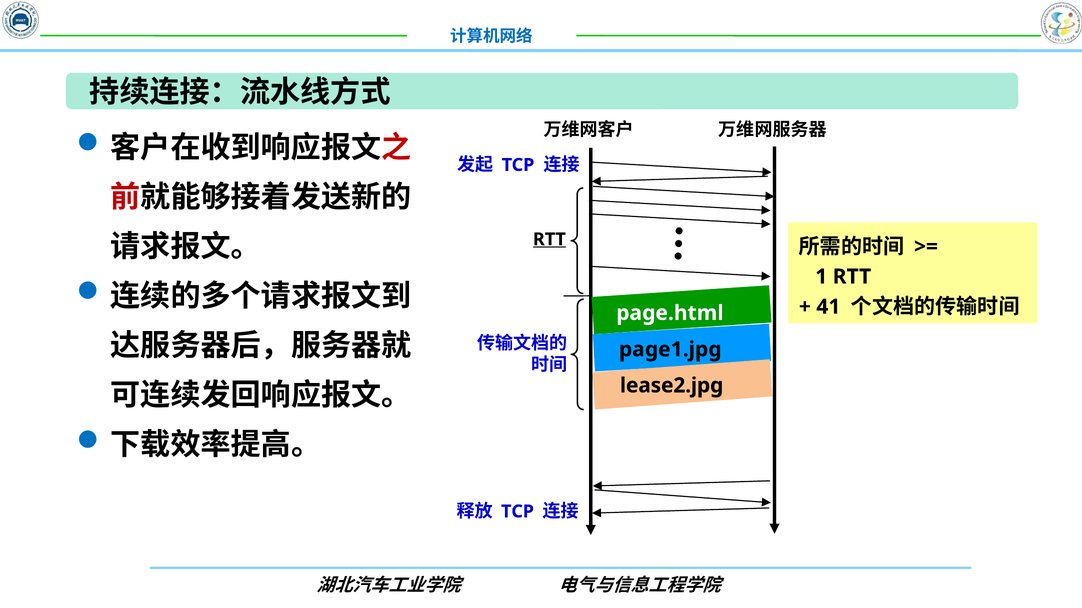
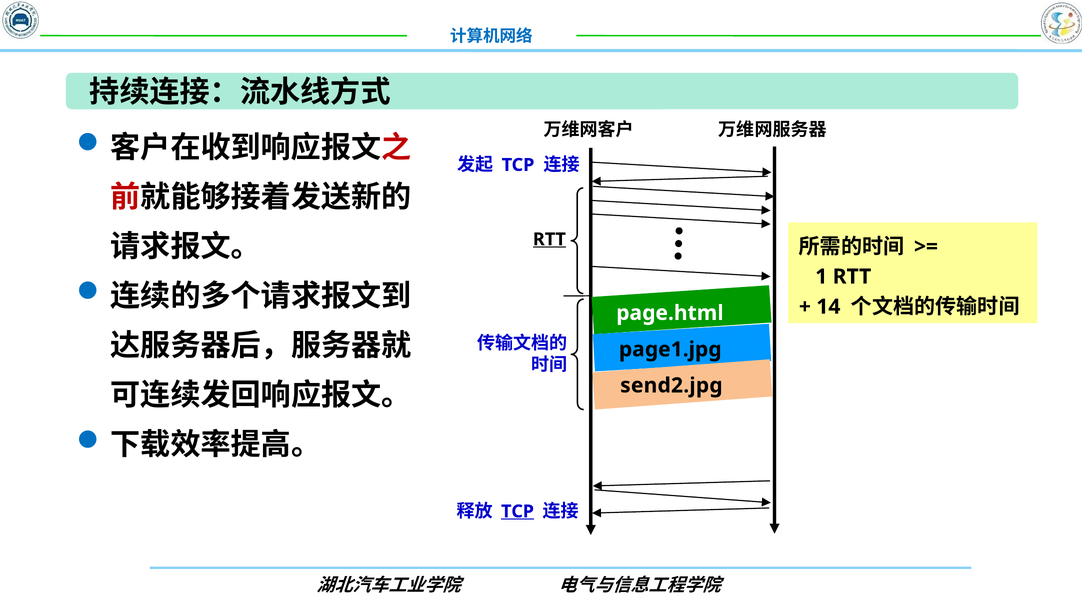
41: 41 -> 14 (828, 307)
lease2.jpg: lease2.jpg -> send2.jpg (671, 386)
TCP underline: none -> present (518, 512)
